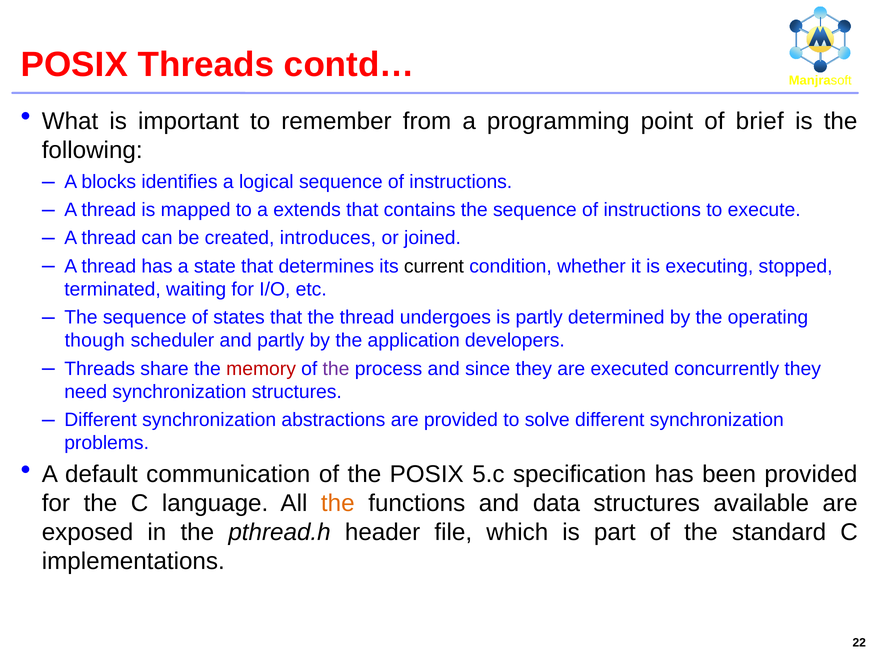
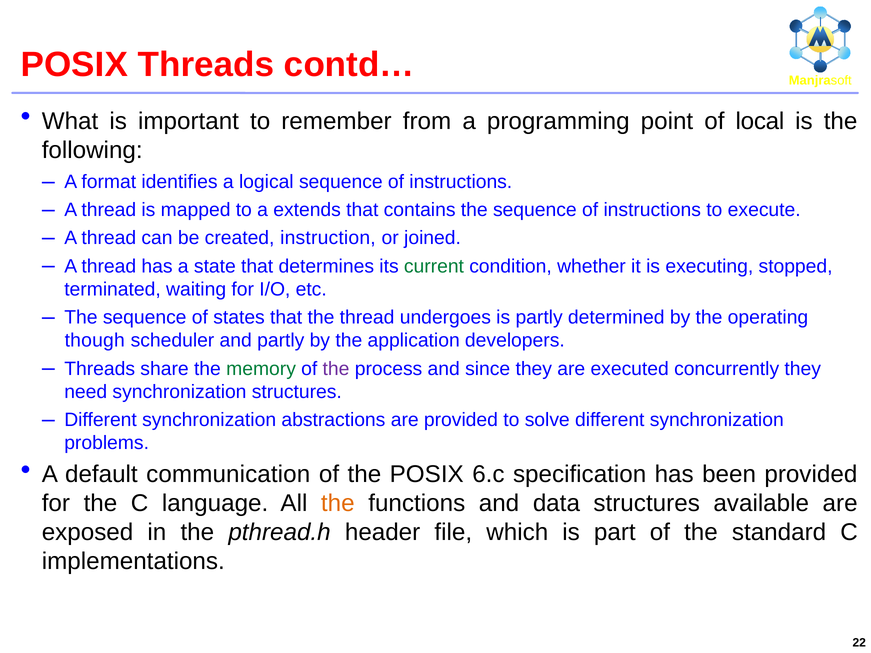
brief: brief -> local (760, 121)
blocks: blocks -> format (109, 182)
introduces: introduces -> instruction (328, 238)
current colour: black -> green (434, 266)
memory colour: red -> green (261, 369)
5.c: 5.c -> 6.c (488, 475)
